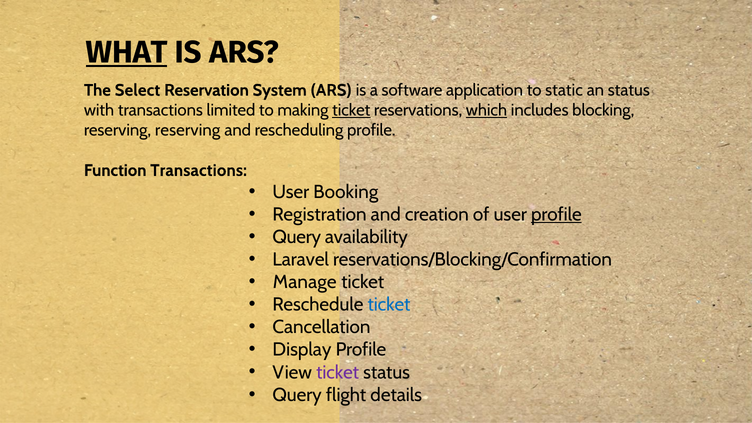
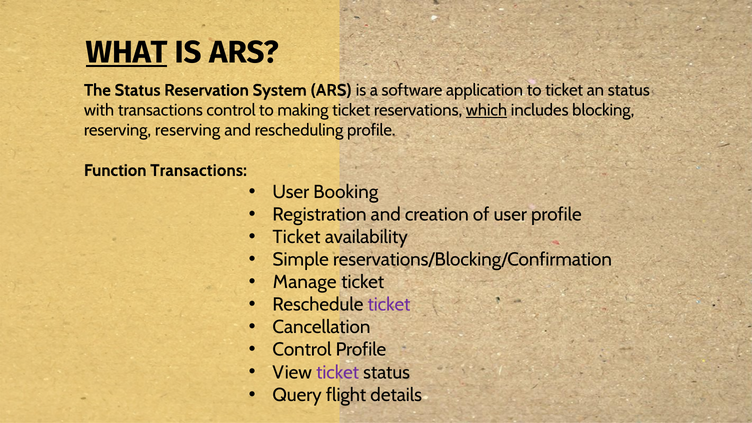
The Select: Select -> Status (137, 90)
to static: static -> ticket (564, 90)
transactions limited: limited -> control (231, 110)
ticket underline: present -> none (351, 110)
profile underline: present -> none (556, 214)
Query: Query -> Ticket (297, 237)
Laravel: Laravel -> Simple (301, 260)
ticket colour: blue -> purple (389, 305)
Display: Display -> Control (302, 350)
